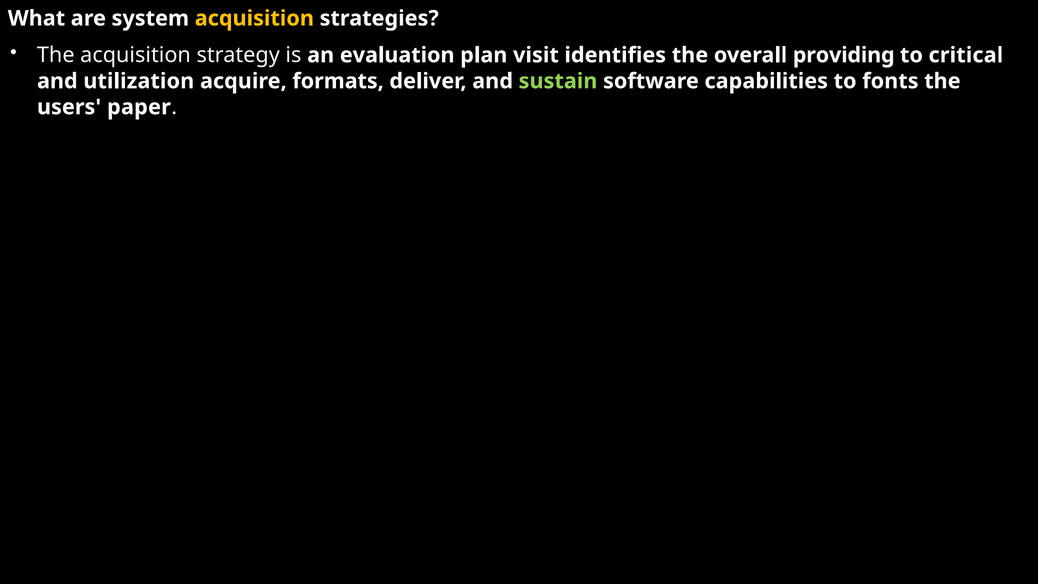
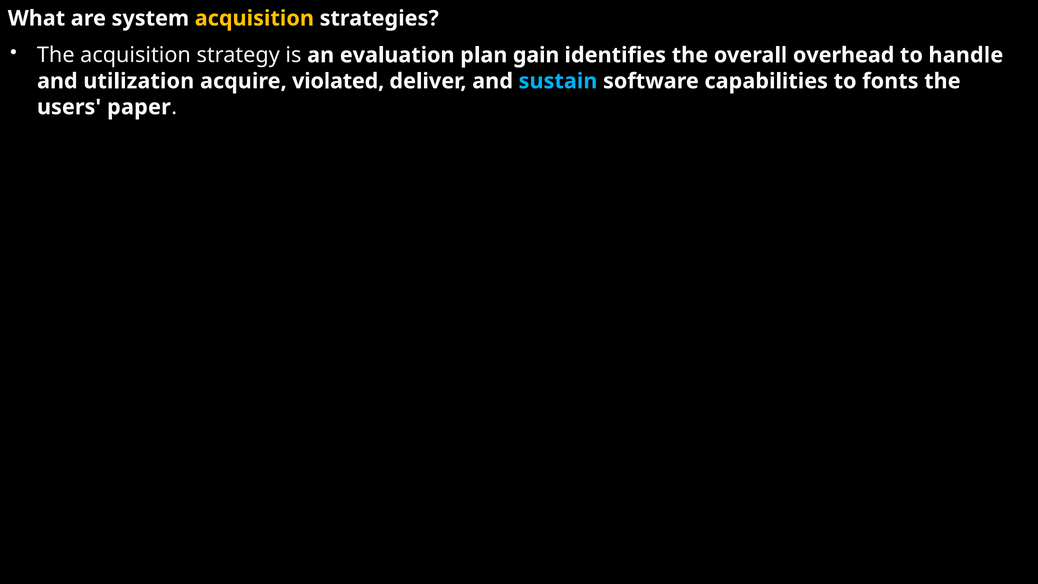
visit: visit -> gain (536, 55)
providing: providing -> overhead (844, 55)
critical: critical -> handle (966, 55)
formats: formats -> violated (338, 81)
sustain colour: light green -> light blue (558, 81)
